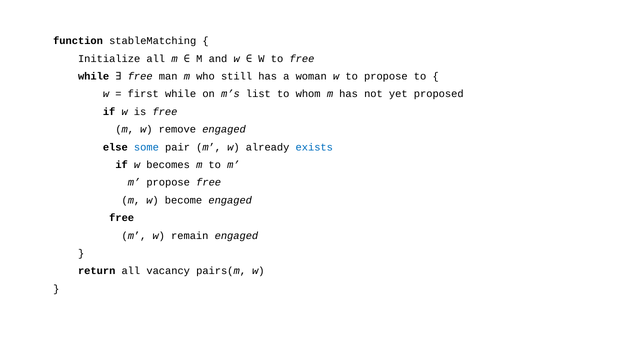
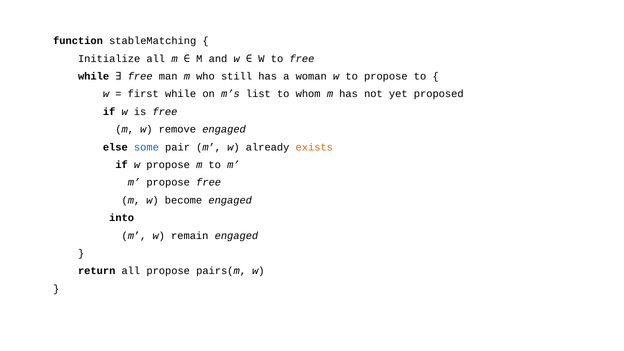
exists colour: blue -> orange (314, 147)
w becomes: becomes -> propose (168, 165)
free: free -> into (122, 218)
all vacancy: vacancy -> propose (168, 271)
